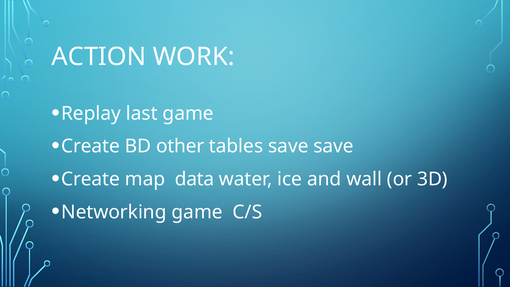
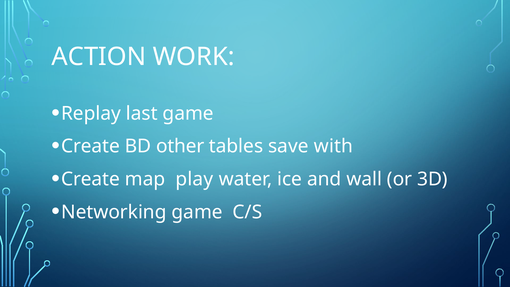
save save: save -> with (333, 146)
data: data -> play (194, 179)
